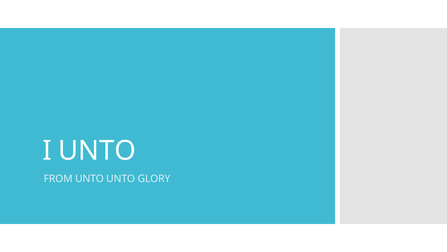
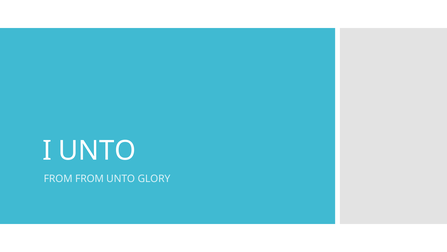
FROM UNTO: UNTO -> FROM (89, 178)
